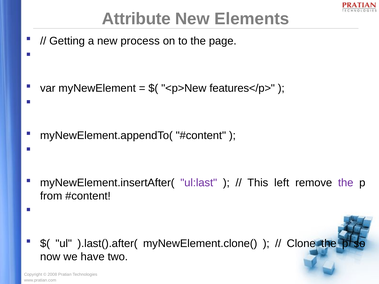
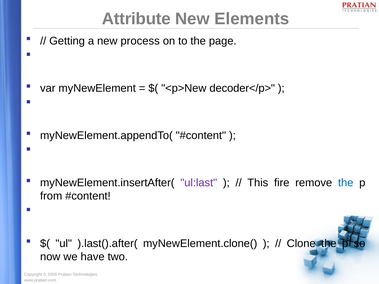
features</p>: features</p> -> decoder</p> (242, 88)
left: left -> fire (282, 183)
the colour: purple -> blue (346, 183)
